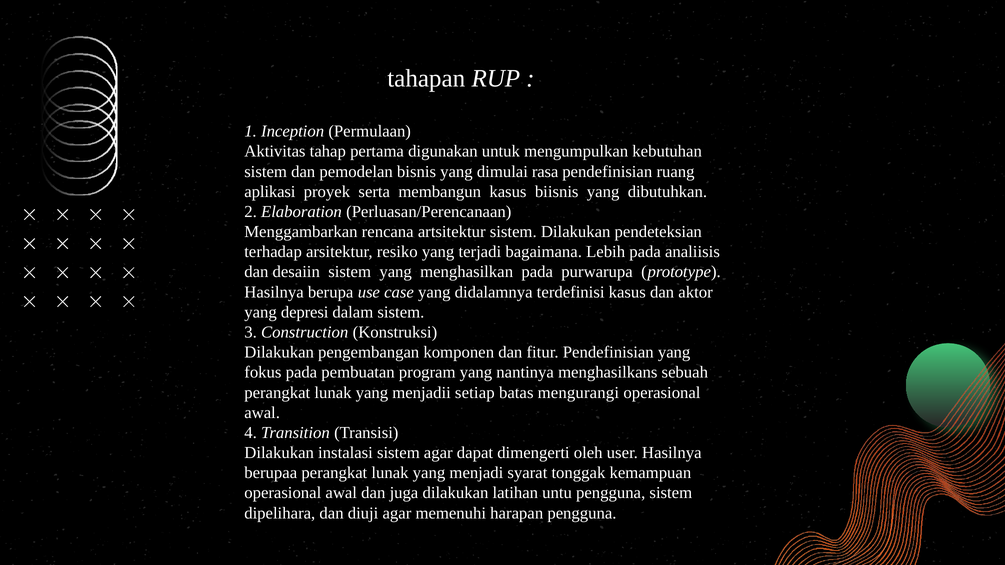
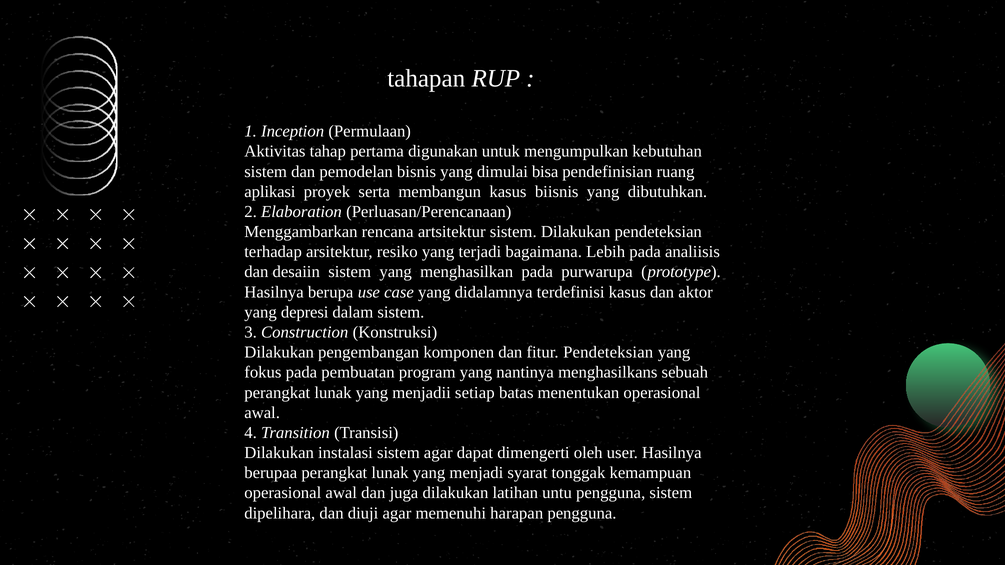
rasa: rasa -> bisa (545, 172)
fitur Pendefinisian: Pendefinisian -> Pendeteksian (608, 353)
mengurangi: mengurangi -> menentukan (578, 393)
